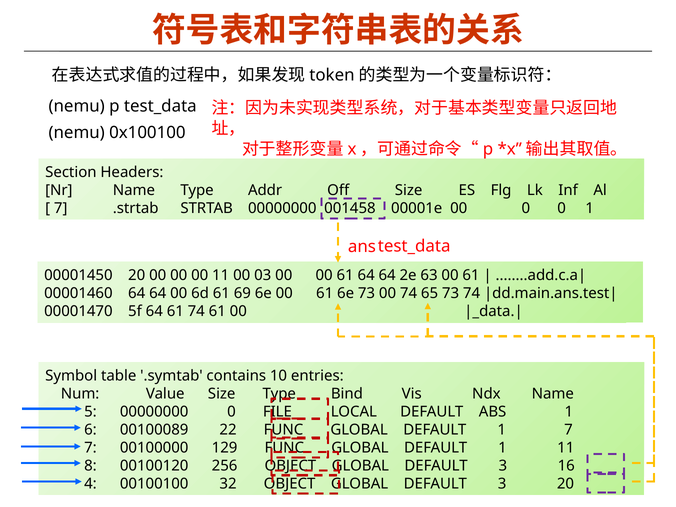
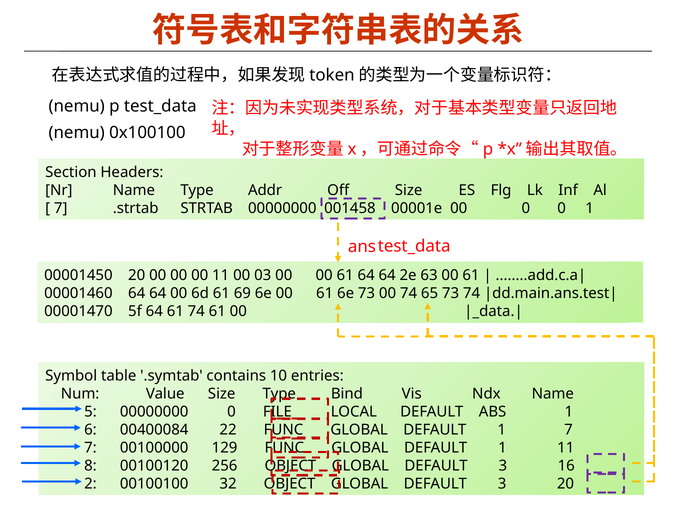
00100089: 00100089 -> 00400084 (154, 430)
4: 4 -> 2 (90, 484)
